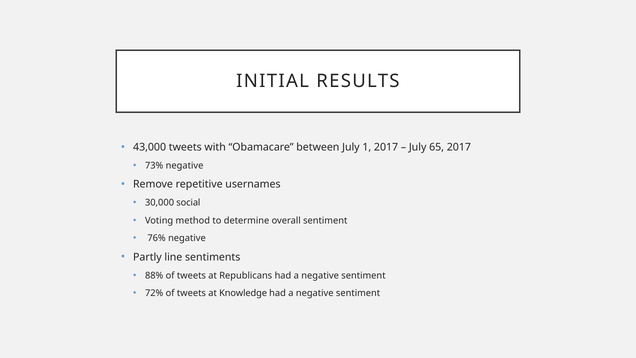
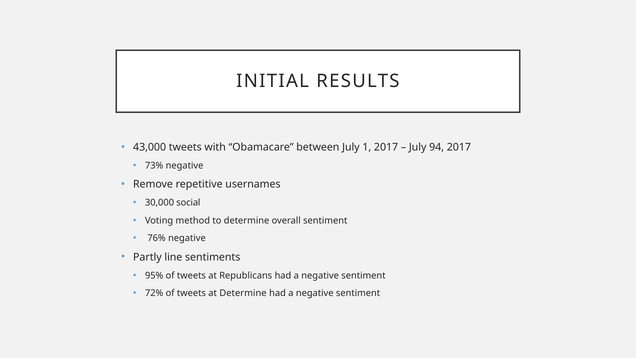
65: 65 -> 94 (437, 147)
88%: 88% -> 95% (154, 275)
at Knowledge: Knowledge -> Determine (243, 293)
